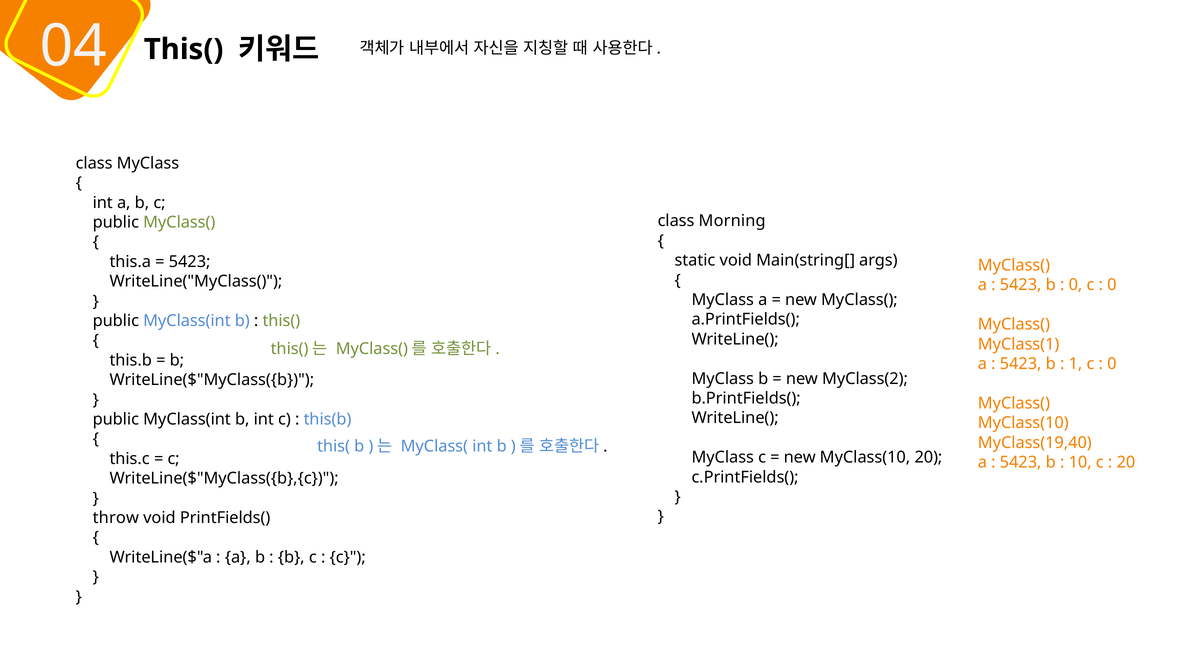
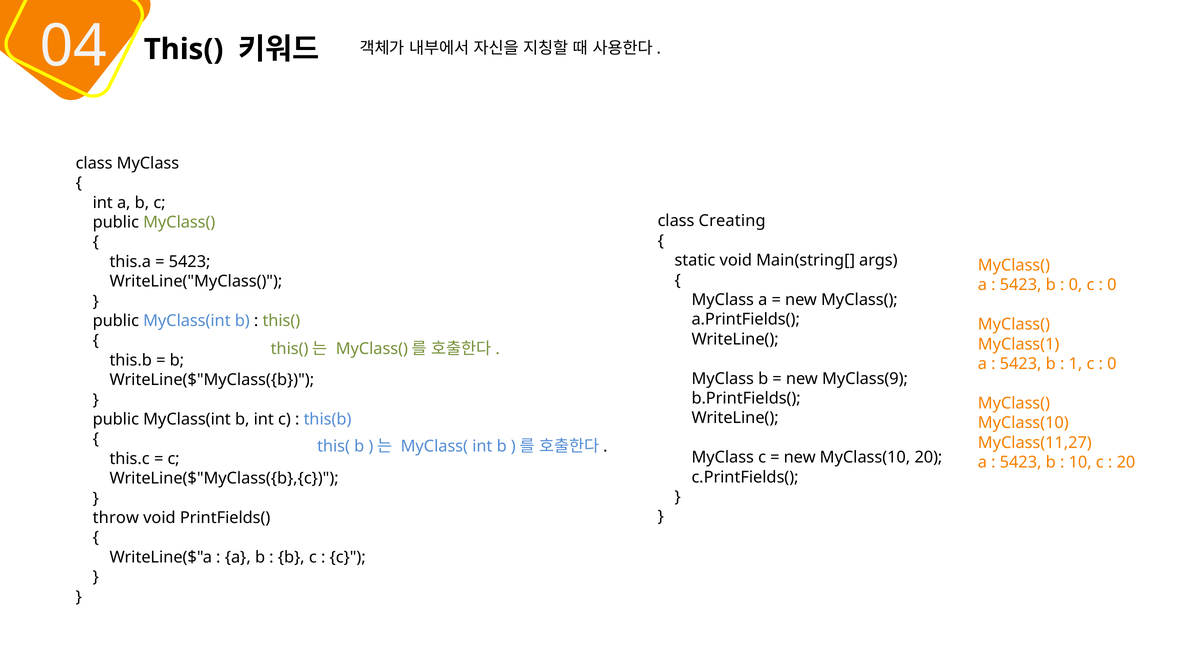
Morning: Morning -> Creating (732, 221)
MyClass(2: MyClass(2 -> MyClass(9 (865, 379)
MyClass(19,40: MyClass(19,40 -> MyClass(11,27 (1035, 442)
